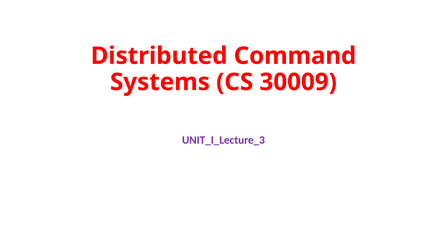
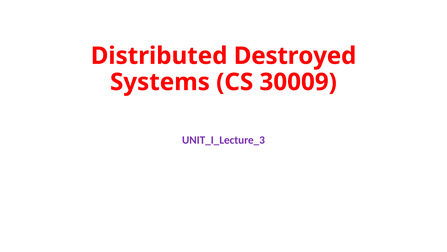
Command: Command -> Destroyed (295, 56)
